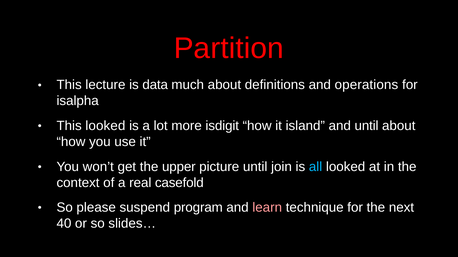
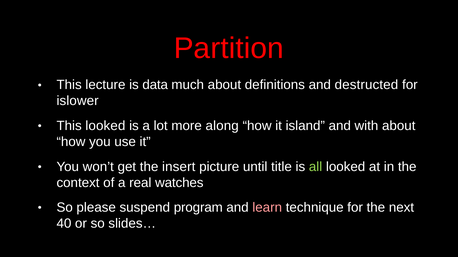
operations: operations -> destructed (366, 85)
isalpha: isalpha -> islower (78, 101)
isdigit: isdigit -> along (222, 126)
and until: until -> with (366, 126)
upper: upper -> insert (179, 167)
join: join -> title (281, 167)
all colour: light blue -> light green (316, 167)
casefold: casefold -> watches (179, 183)
